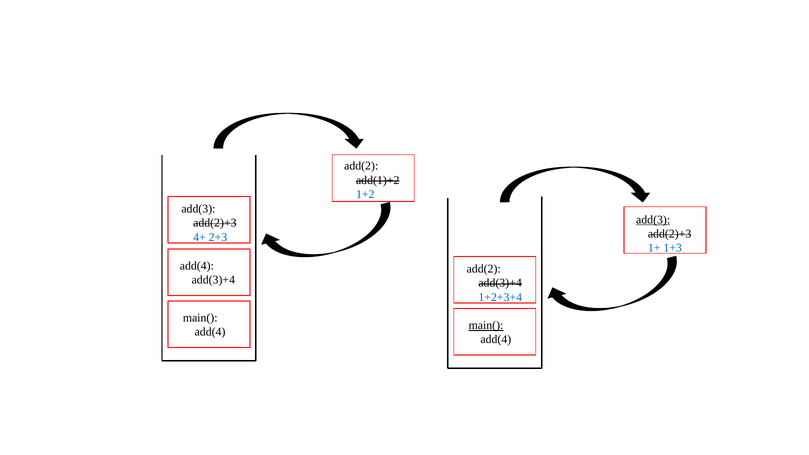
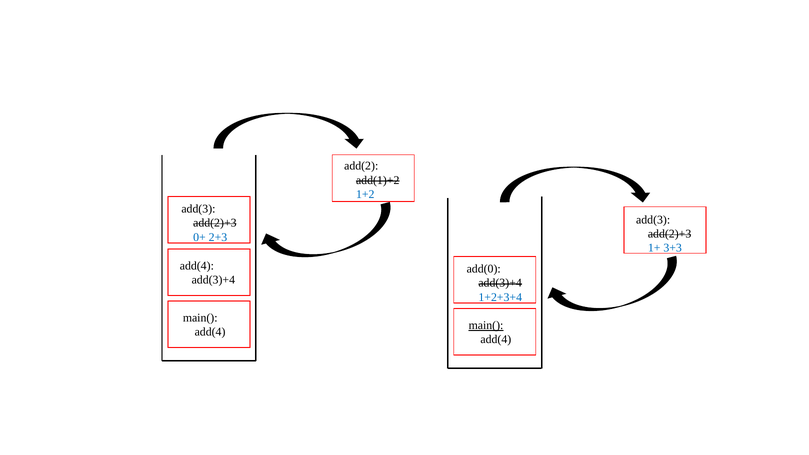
add(3 underline: present -> none (653, 220)
4+: 4+ -> 0+ (199, 237)
1+3: 1+3 -> 3+3 (673, 248)
add(2: add(2 -> add(0 (484, 269)
